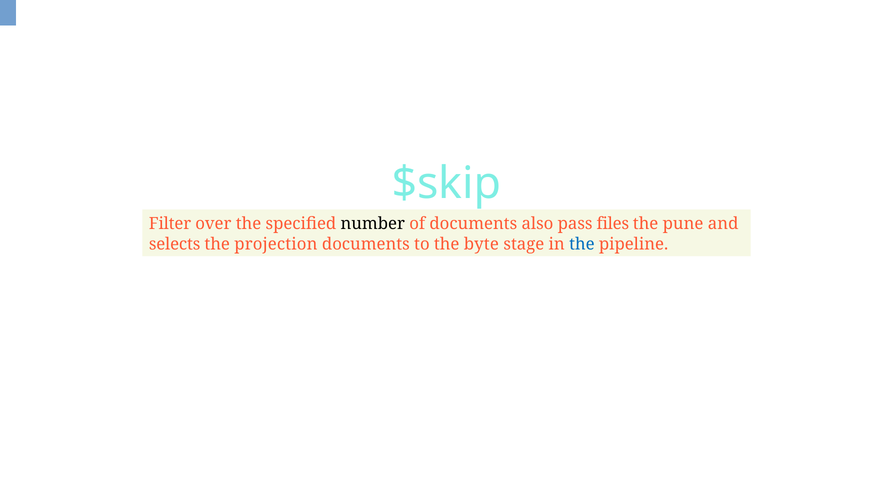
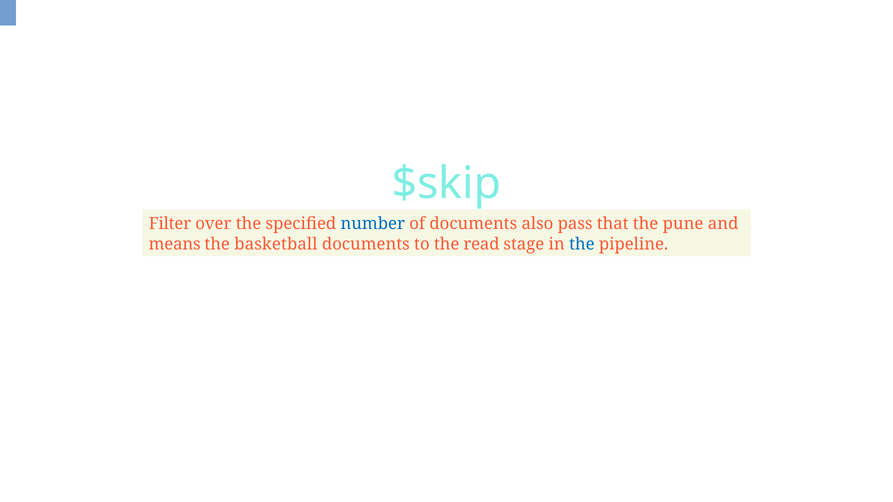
number colour: black -> blue (373, 224)
files: files -> that (613, 224)
selects: selects -> means (175, 244)
projection: projection -> basketball (276, 244)
byte: byte -> read (482, 244)
